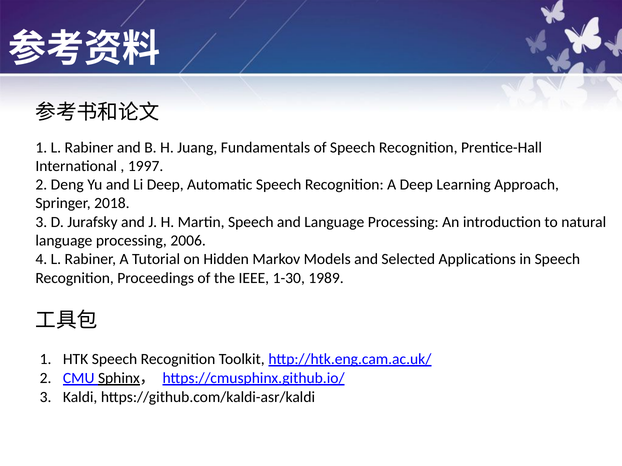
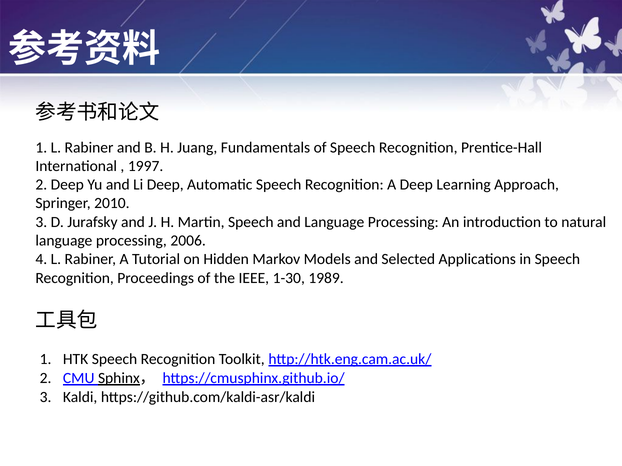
2 Deng: Deng -> Deep (67, 185)
2018: 2018 -> 2010 (112, 204)
